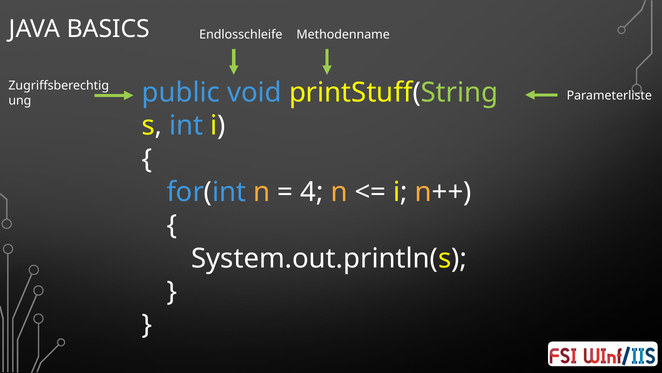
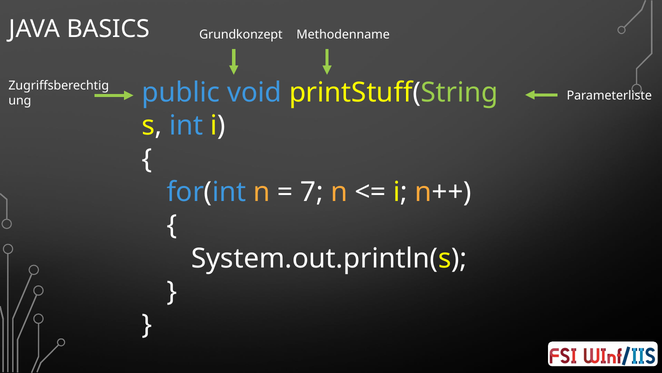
Endlosschleife: Endlosschleife -> Grundkonzept (241, 34)
4: 4 -> 7 (312, 192)
